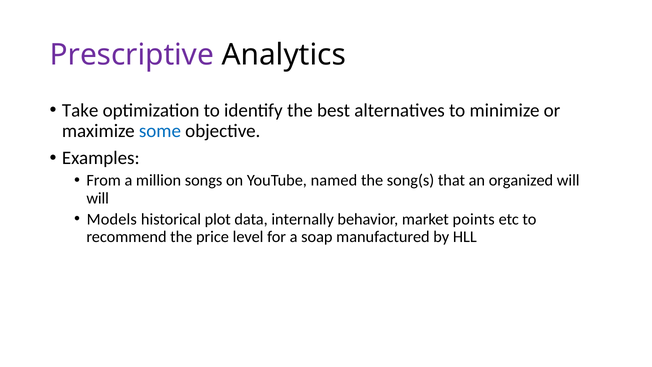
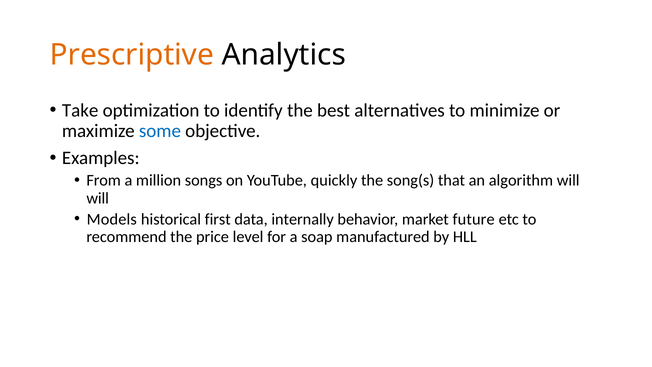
Prescriptive colour: purple -> orange (132, 55)
named: named -> quickly (334, 180)
organized: organized -> algorithm (521, 180)
plot: plot -> first (218, 219)
points: points -> future (474, 219)
